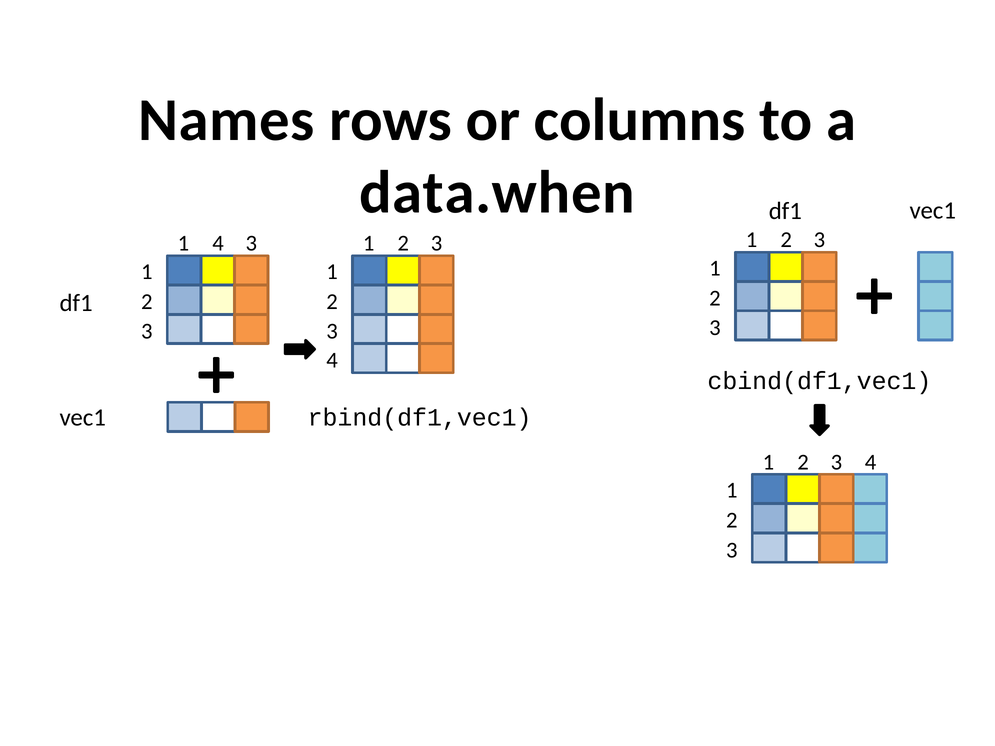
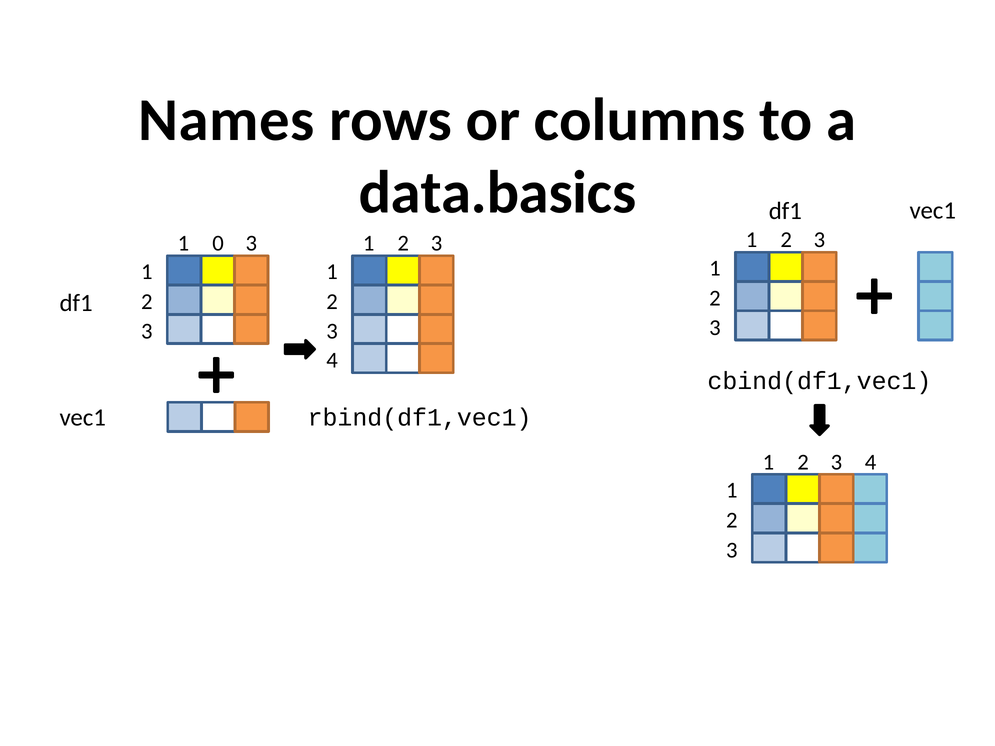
data.when: data.when -> data.basics (497, 193)
1 4: 4 -> 0 (218, 243)
